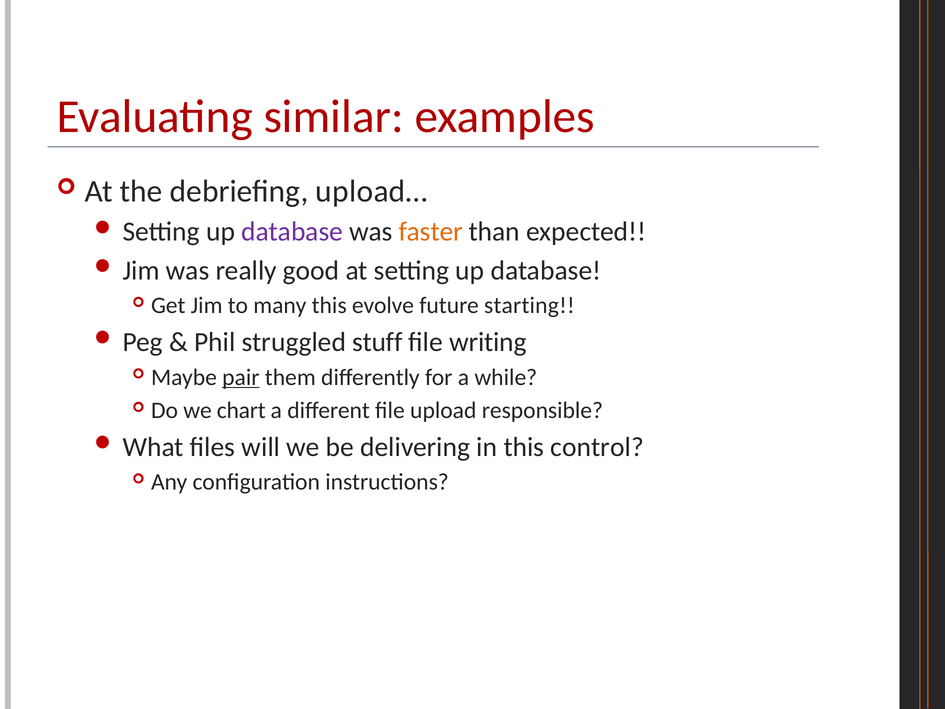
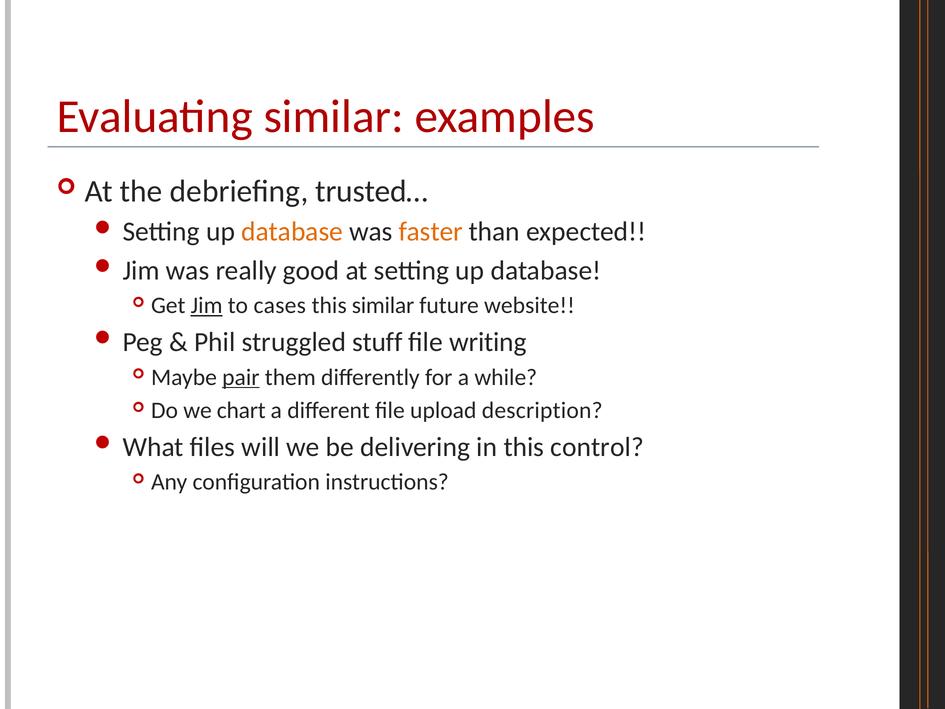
upload…: upload… -> trusted… (372, 191)
database colour: purple -> orange (292, 232)
Jim underline: none -> present (207, 306)
many: many -> cases (280, 306)
this evolve: evolve -> similar (383, 306)
starting: starting -> website (529, 306)
responsible: responsible -> description (542, 410)
